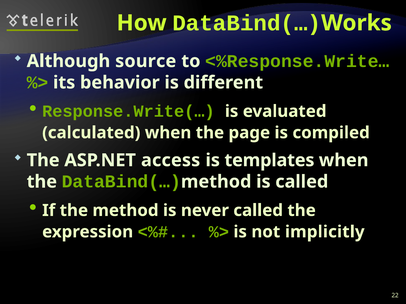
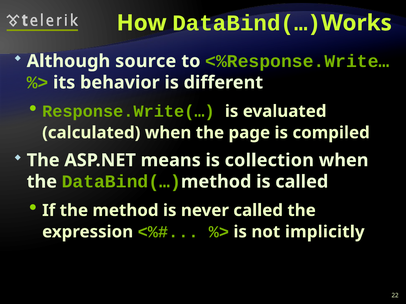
access: access -> means (171, 161)
templates: templates -> collection (269, 161)
